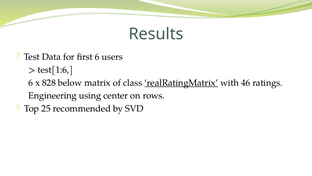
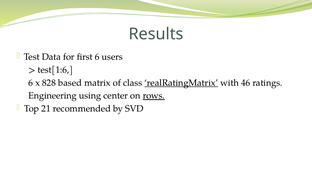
below: below -> based (70, 83)
rows underline: none -> present (154, 95)
25: 25 -> 21 (46, 108)
